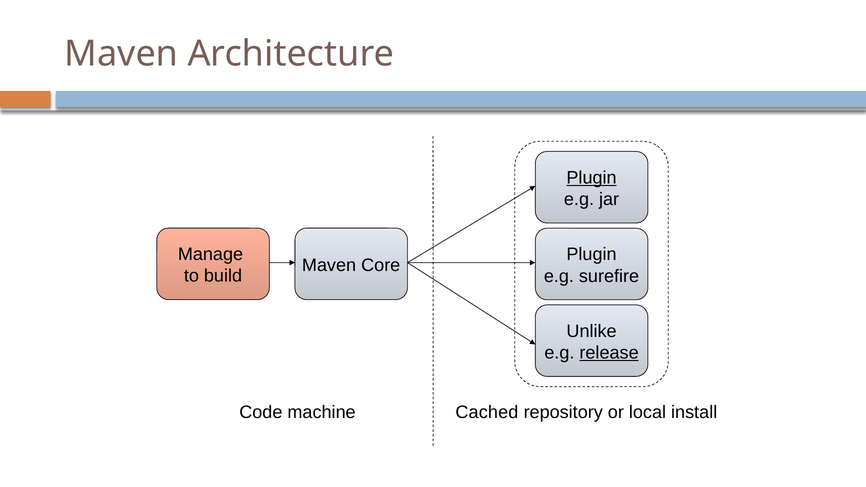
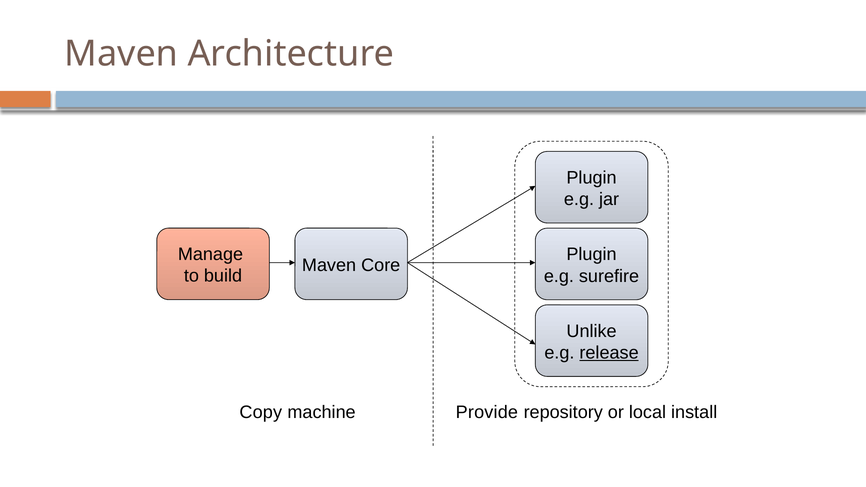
Plugin underline: present -> none (592, 178)
Code: Code -> Copy (261, 412)
Cached: Cached -> Provide (487, 412)
